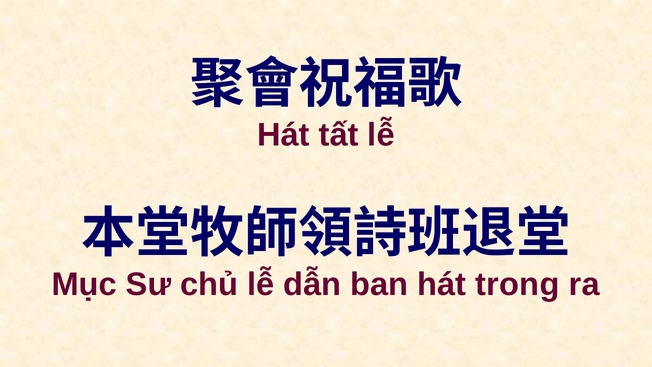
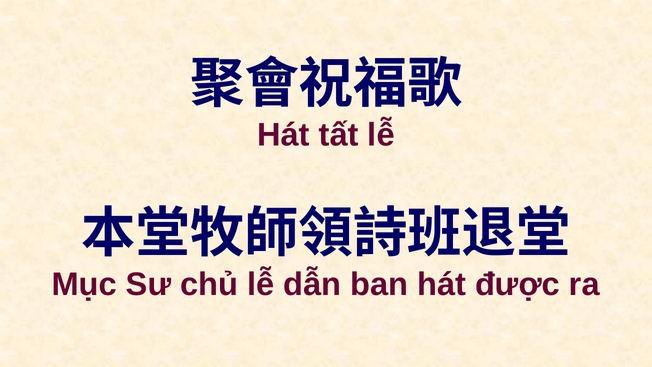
trong: trong -> được (517, 284)
